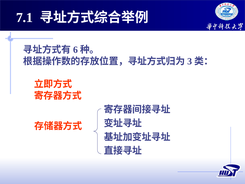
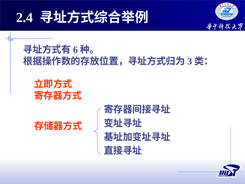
7.1: 7.1 -> 2.4 (24, 18)
